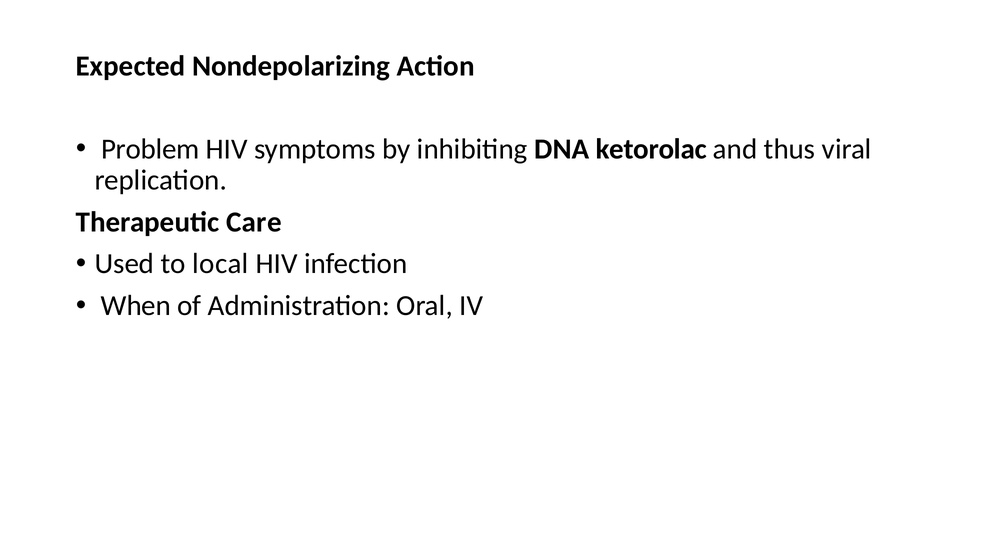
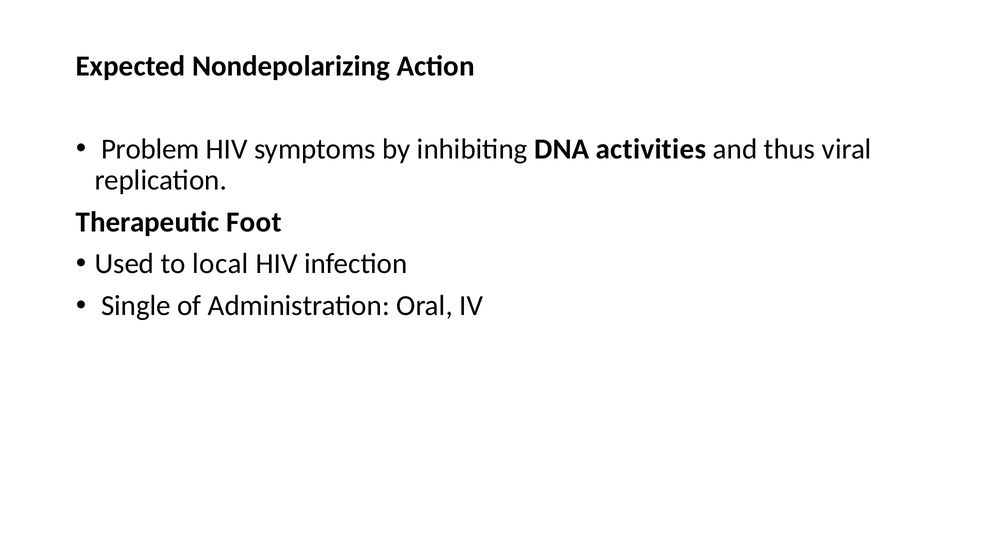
ketorolac: ketorolac -> activities (651, 149)
Care: Care -> Foot (254, 222)
When: When -> Single (136, 306)
